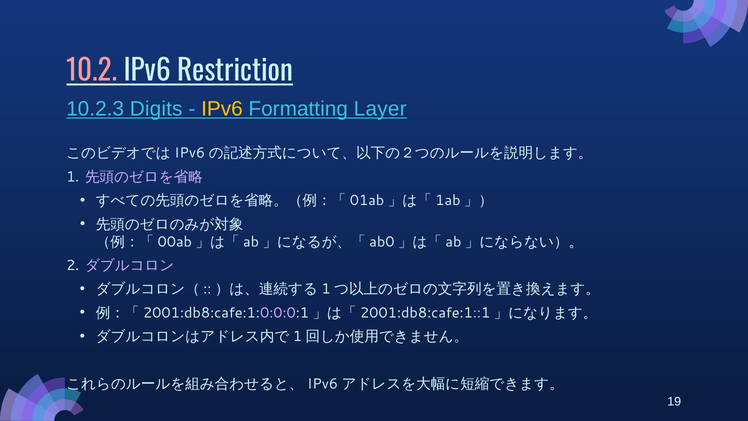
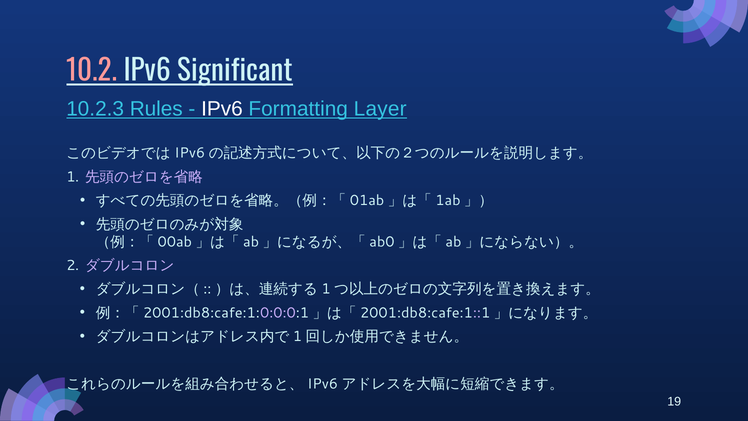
Restriction: Restriction -> Significant (235, 71)
Digits: Digits -> Rules (156, 109)
IPv6 colour: yellow -> white (222, 109)
